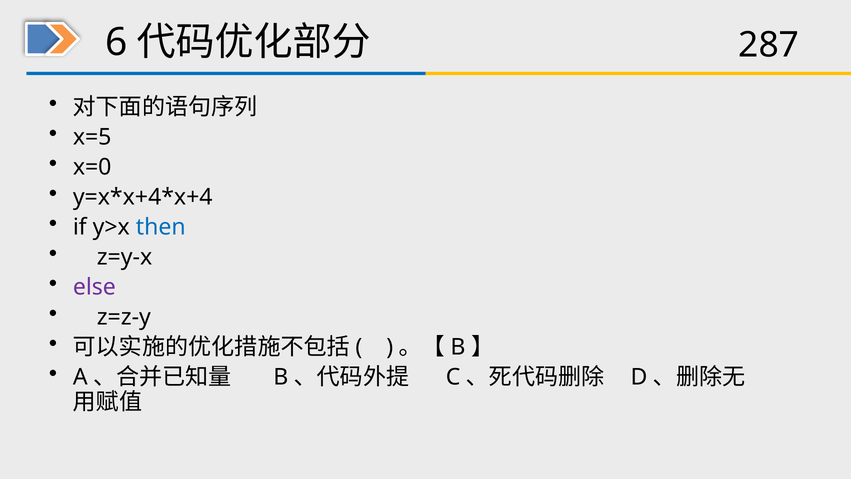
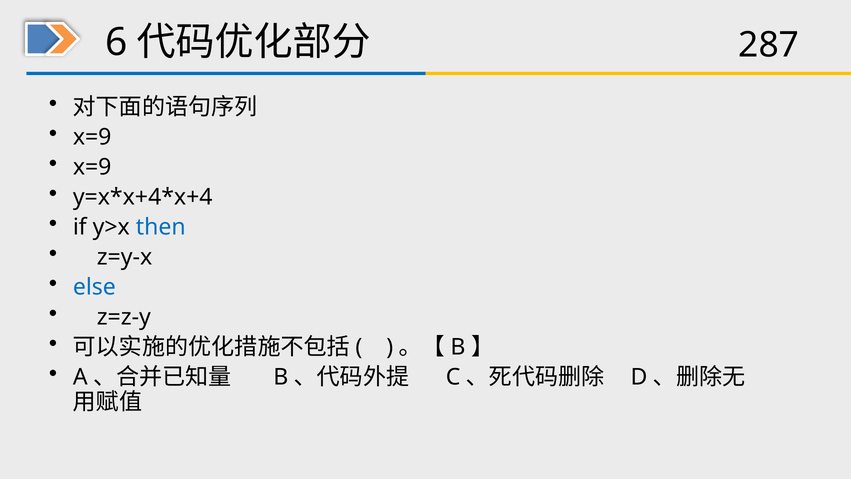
x=5: x=5 -> x=9 (92, 137)
x=0: x=0 -> x=9 (92, 167)
else colour: purple -> blue (94, 287)
